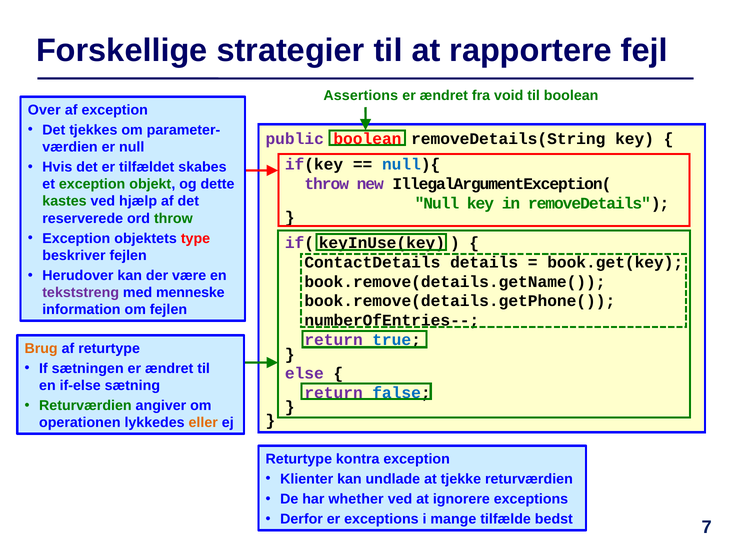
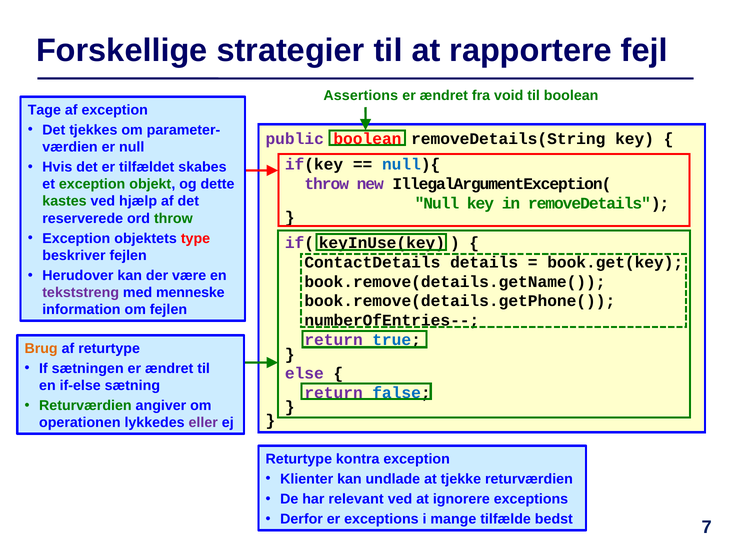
Over: Over -> Tage (44, 110)
eller colour: orange -> purple (203, 423)
whether: whether -> relevant (356, 499)
